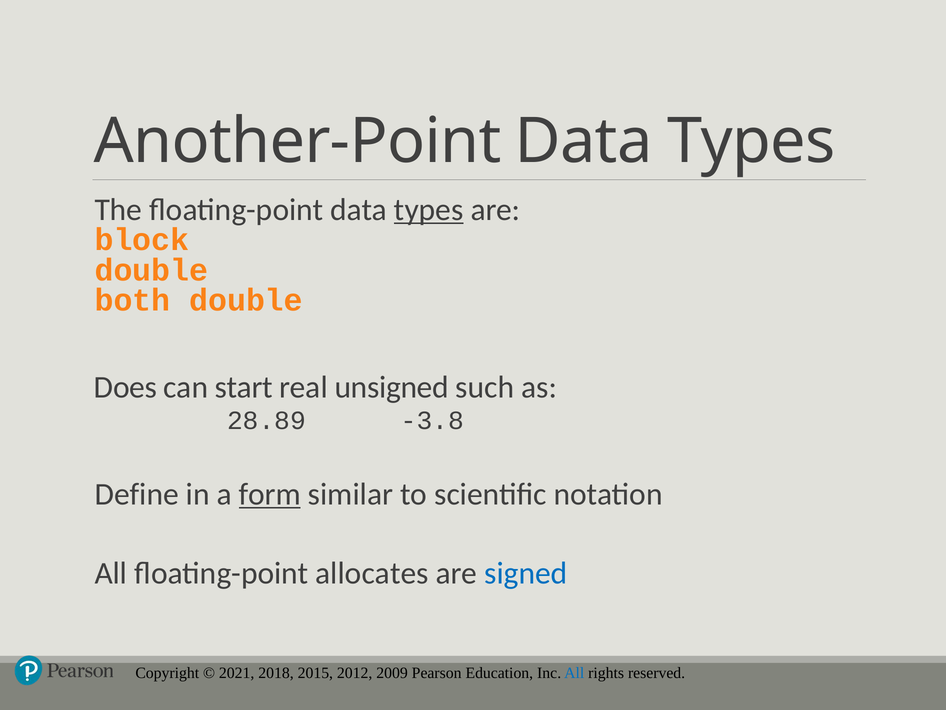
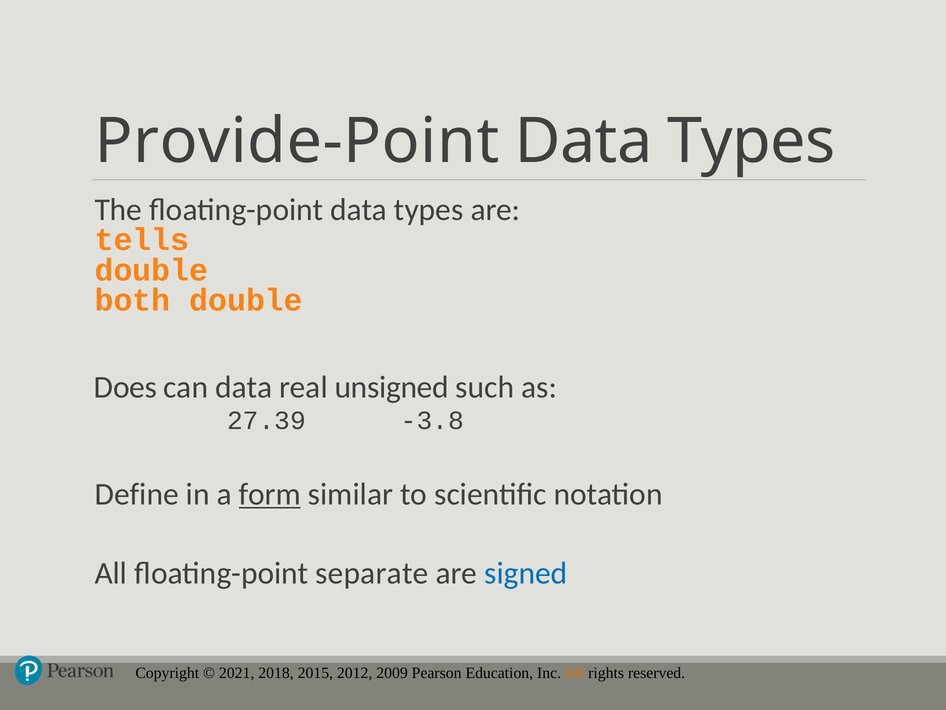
Another-Point: Another-Point -> Provide-Point (297, 141)
types underline: present -> none (429, 209)
block: block -> tells (142, 240)
can start: start -> data (244, 387)
28.89: 28.89 -> 27.39 (266, 420)
allocates: allocates -> separate (372, 573)
All colour: blue -> orange (574, 672)
